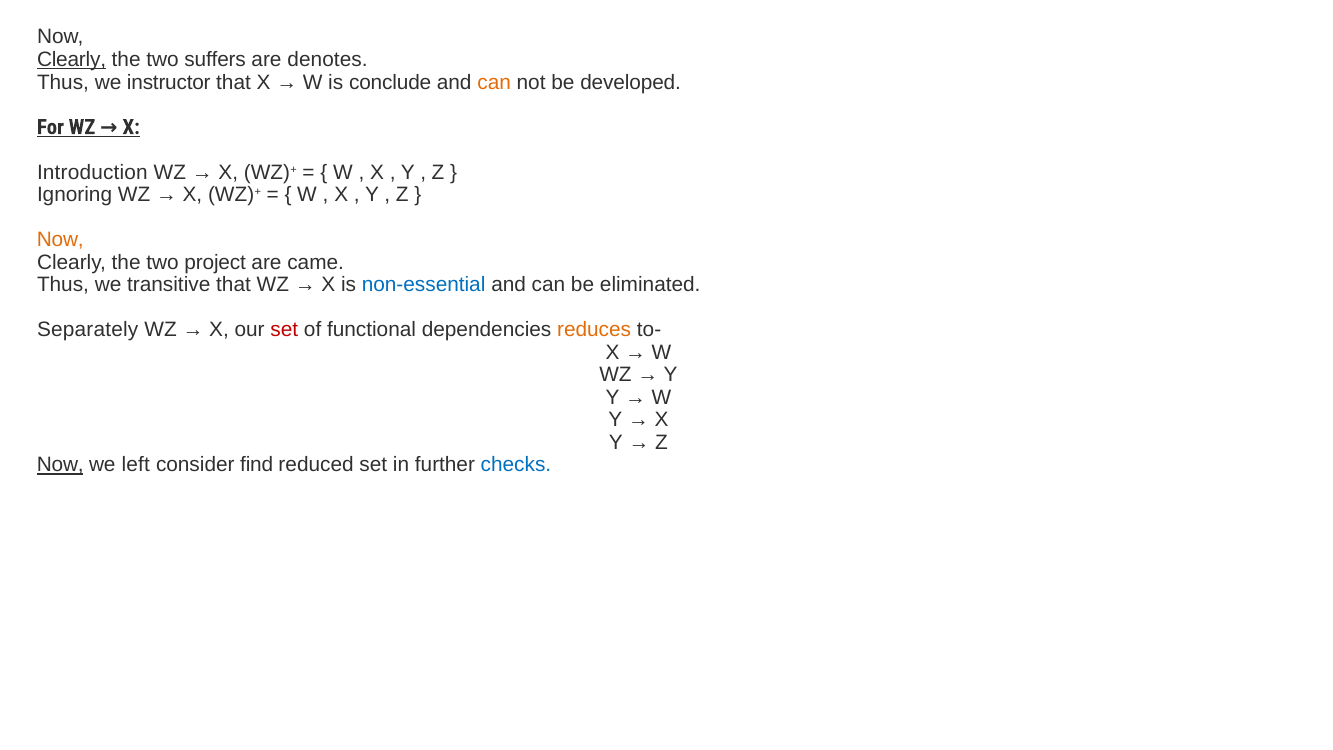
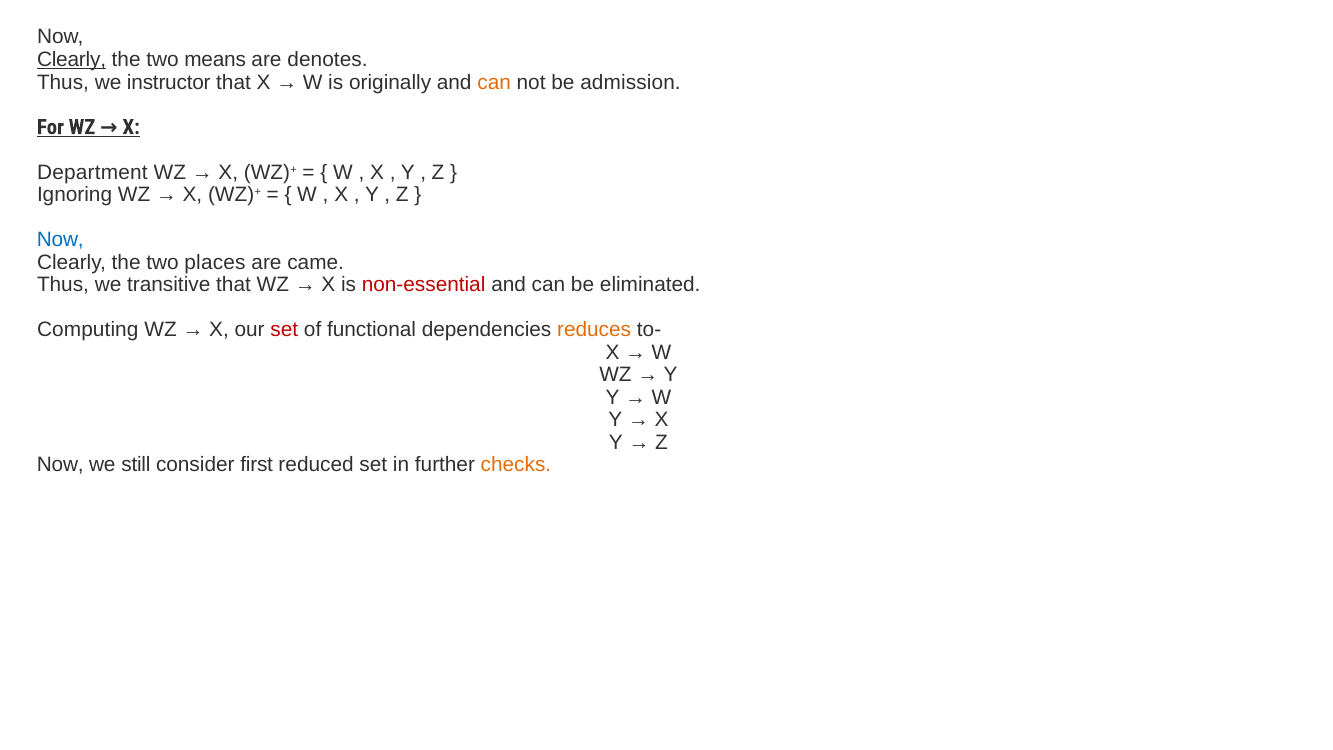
suffers: suffers -> means (215, 60)
conclude: conclude -> originally (390, 82)
developed: developed -> admission (630, 82)
Introduction: Introduction -> Department (92, 172)
Now colour: orange -> blue (60, 240)
project: project -> places (215, 262)
non-essential colour: blue -> red (424, 285)
Separately: Separately -> Computing (88, 330)
Now underline: present -> none (60, 465)
left: left -> still (136, 465)
find: find -> first (257, 465)
checks colour: blue -> orange (516, 465)
